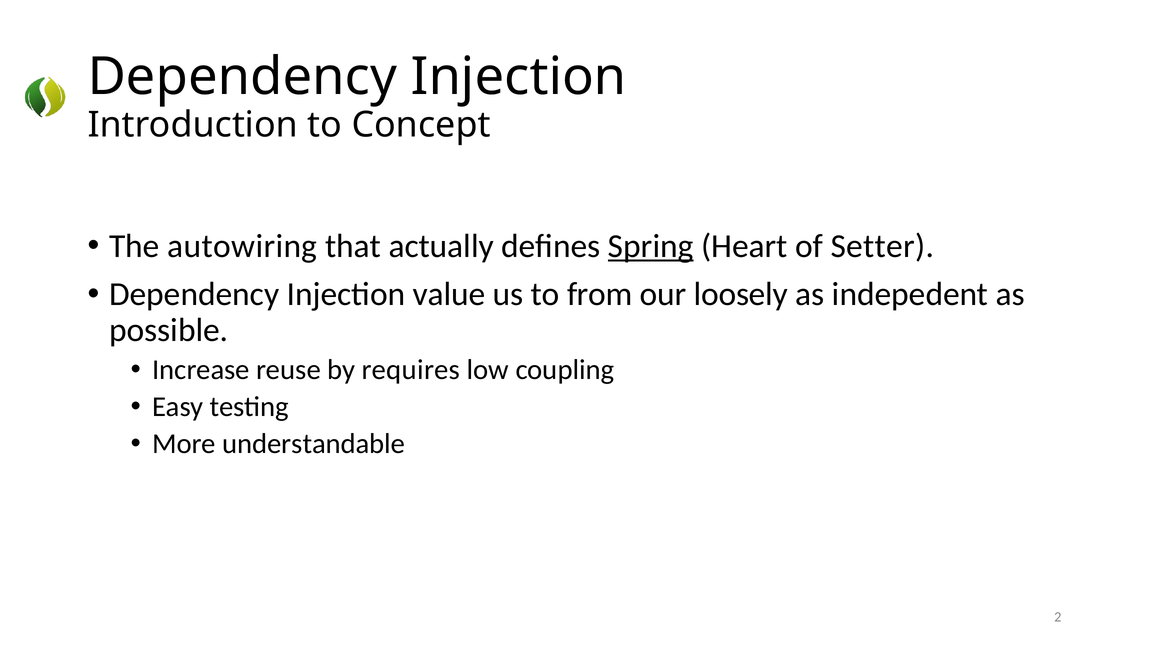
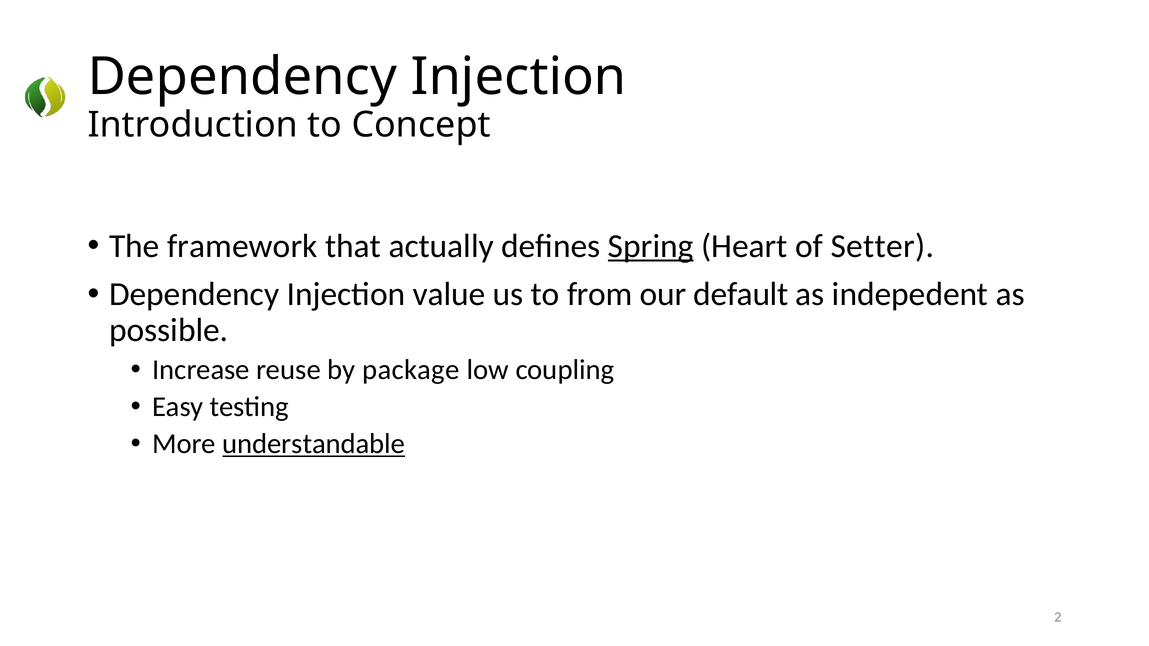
autowiring: autowiring -> framework (242, 246)
loosely: loosely -> default (741, 294)
requires: requires -> package (411, 370)
understandable underline: none -> present (314, 444)
